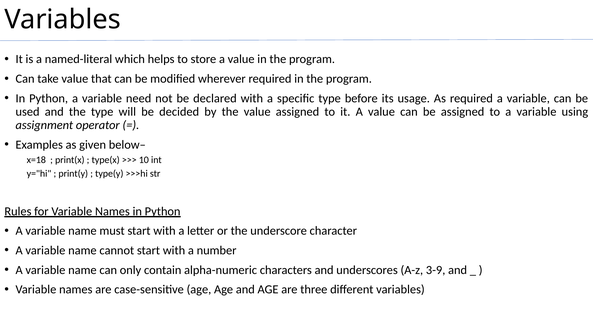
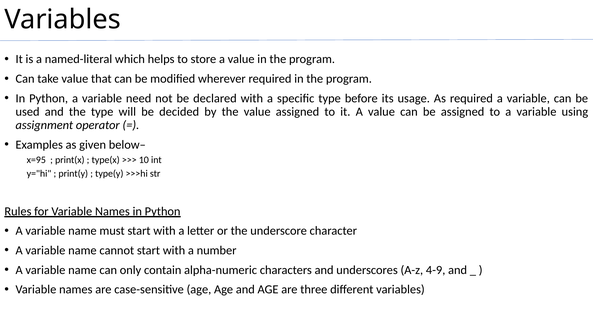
x=18: x=18 -> x=95 (36, 160)
3-9: 3-9 -> 4-9 (436, 270)
